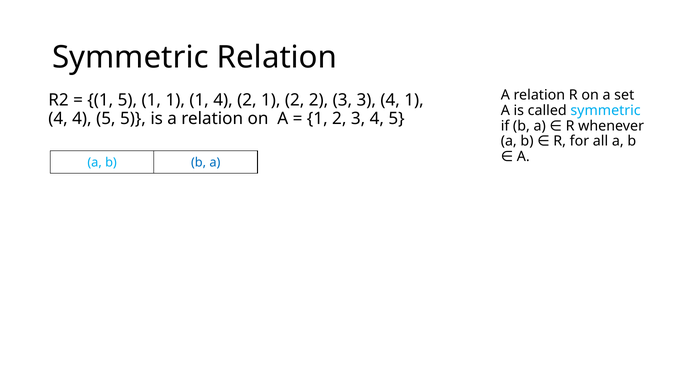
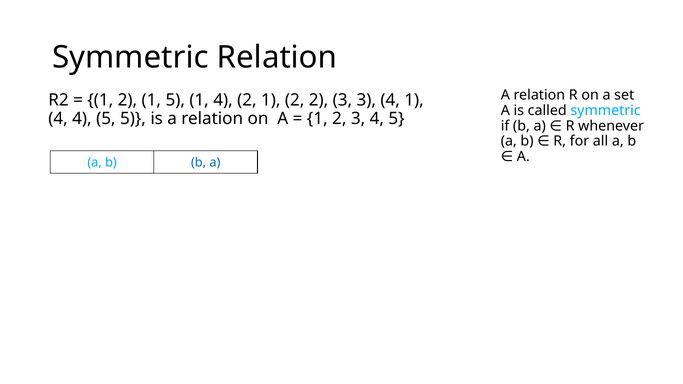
5: 5 -> 2 (127, 100)
1: 1 -> 5 (175, 100)
